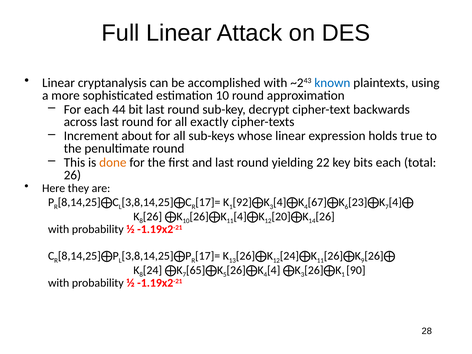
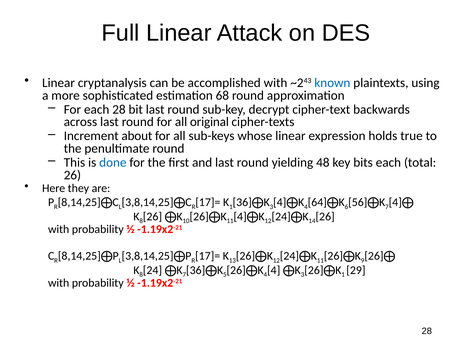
estimation 10: 10 -> 68 (222, 95)
each 44: 44 -> 28 (119, 109)
exactly: exactly -> original (209, 122)
done colour: orange -> blue (113, 162)
22: 22 -> 48 (323, 162)
92: 92 -> 36 (242, 202)
67: 67 -> 64 (317, 202)
23: 23 -> 56 (358, 202)
20: 20 -> 24 (281, 216)
65: 65 -> 36 (196, 270)
90: 90 -> 29 (356, 270)
